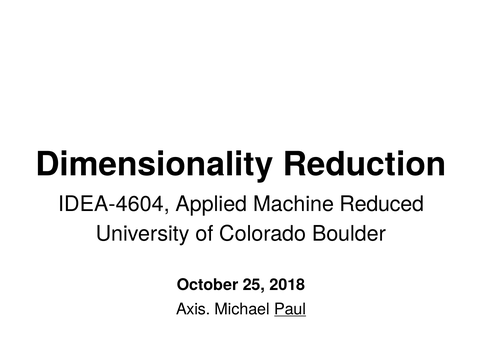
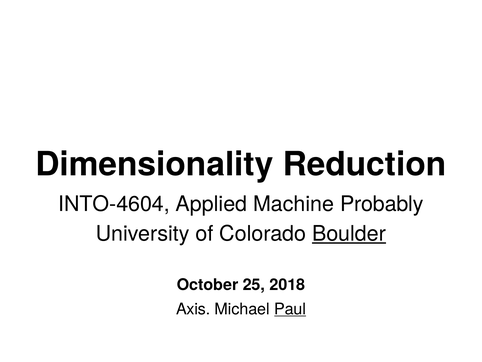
IDEA-4604: IDEA-4604 -> INTO-4604 (114, 204)
Reduced: Reduced -> Probably (382, 204)
Boulder underline: none -> present (349, 234)
